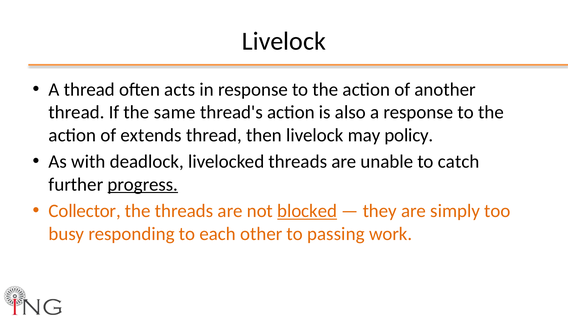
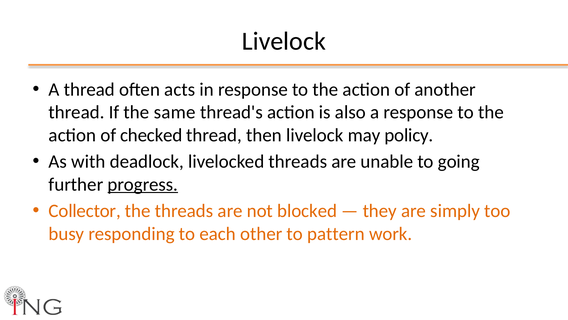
extends: extends -> checked (151, 135)
catch: catch -> going (459, 161)
blocked underline: present -> none (307, 211)
passing: passing -> pattern (336, 233)
